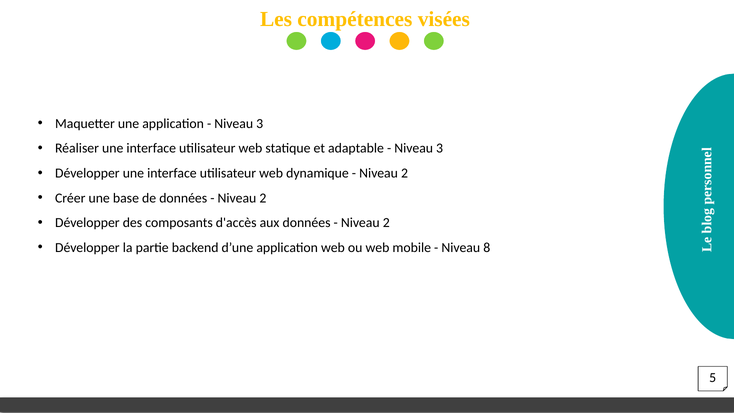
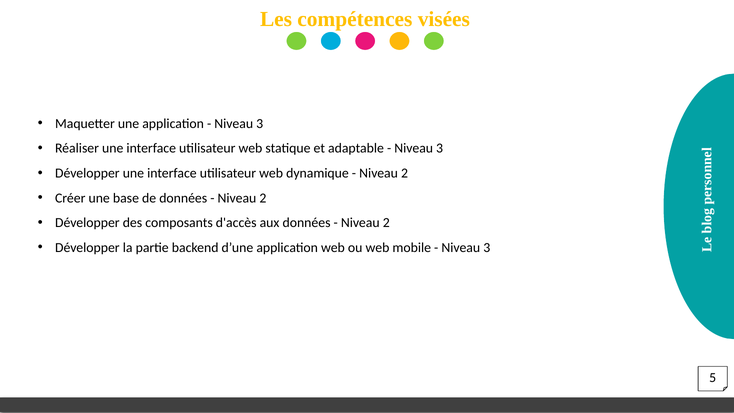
8: 8 -> 3 (487, 247)
